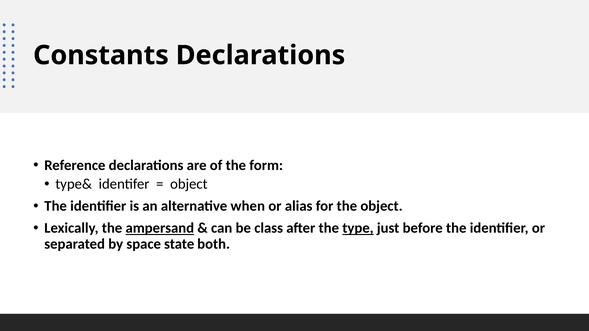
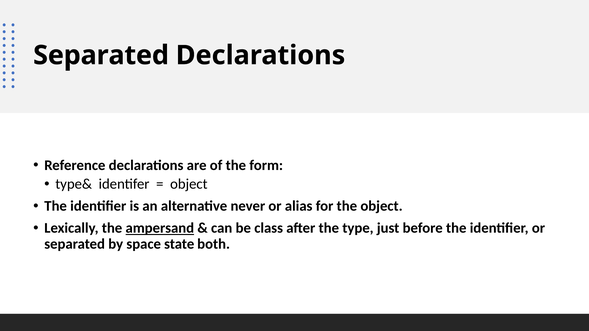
Constants: Constants -> Separated (101, 55)
when: when -> never (248, 206)
type underline: present -> none (358, 228)
